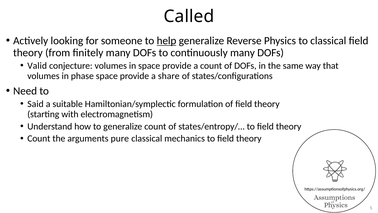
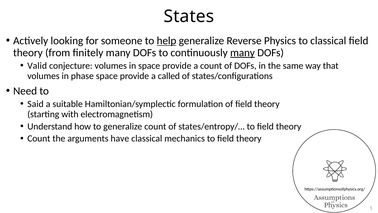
Called: Called -> States (189, 16)
many underline: none -> present (242, 53)
share: share -> called (169, 76)
pure: pure -> have (120, 138)
